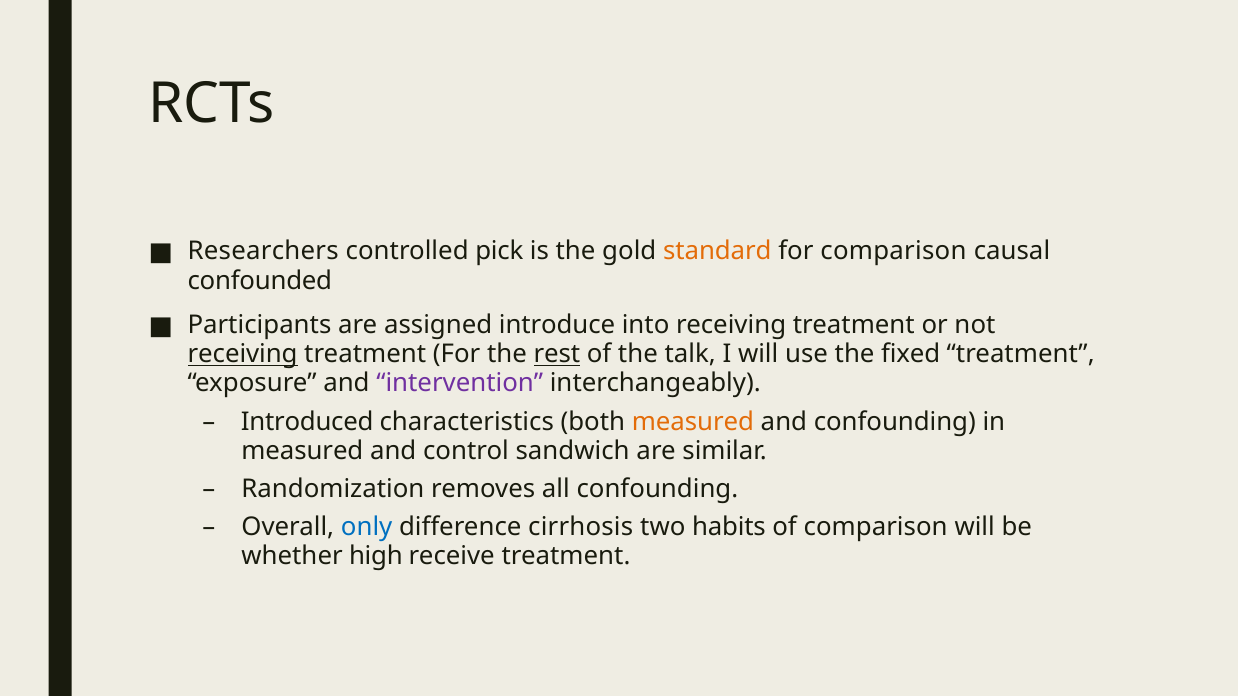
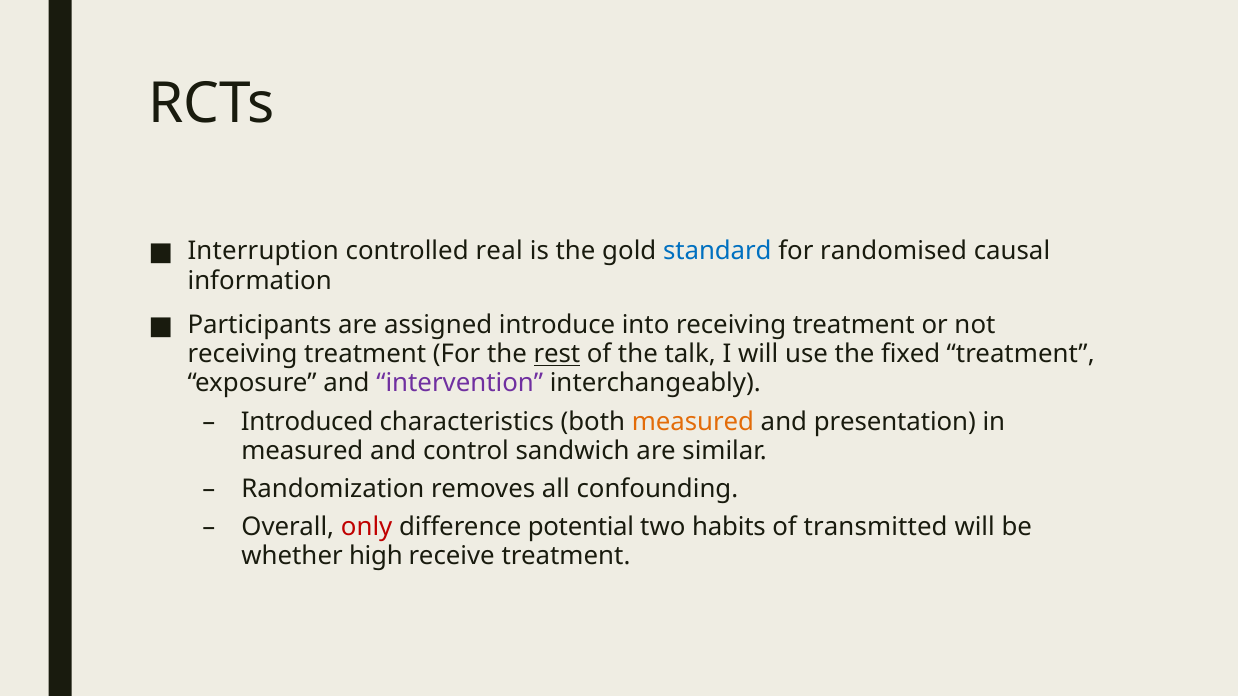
Researchers: Researchers -> Interruption (263, 252)
pick: pick -> real (499, 252)
standard colour: orange -> blue (717, 252)
for comparison: comparison -> randomised (894, 252)
confounded: confounded -> information (260, 281)
receiving underline: present -> none (243, 354)
and confounding: confounding -> presentation (895, 422)
only colour: blue -> red (367, 527)
cirrhosis: cirrhosis -> potential (581, 527)
of comparison: comparison -> transmitted (876, 527)
